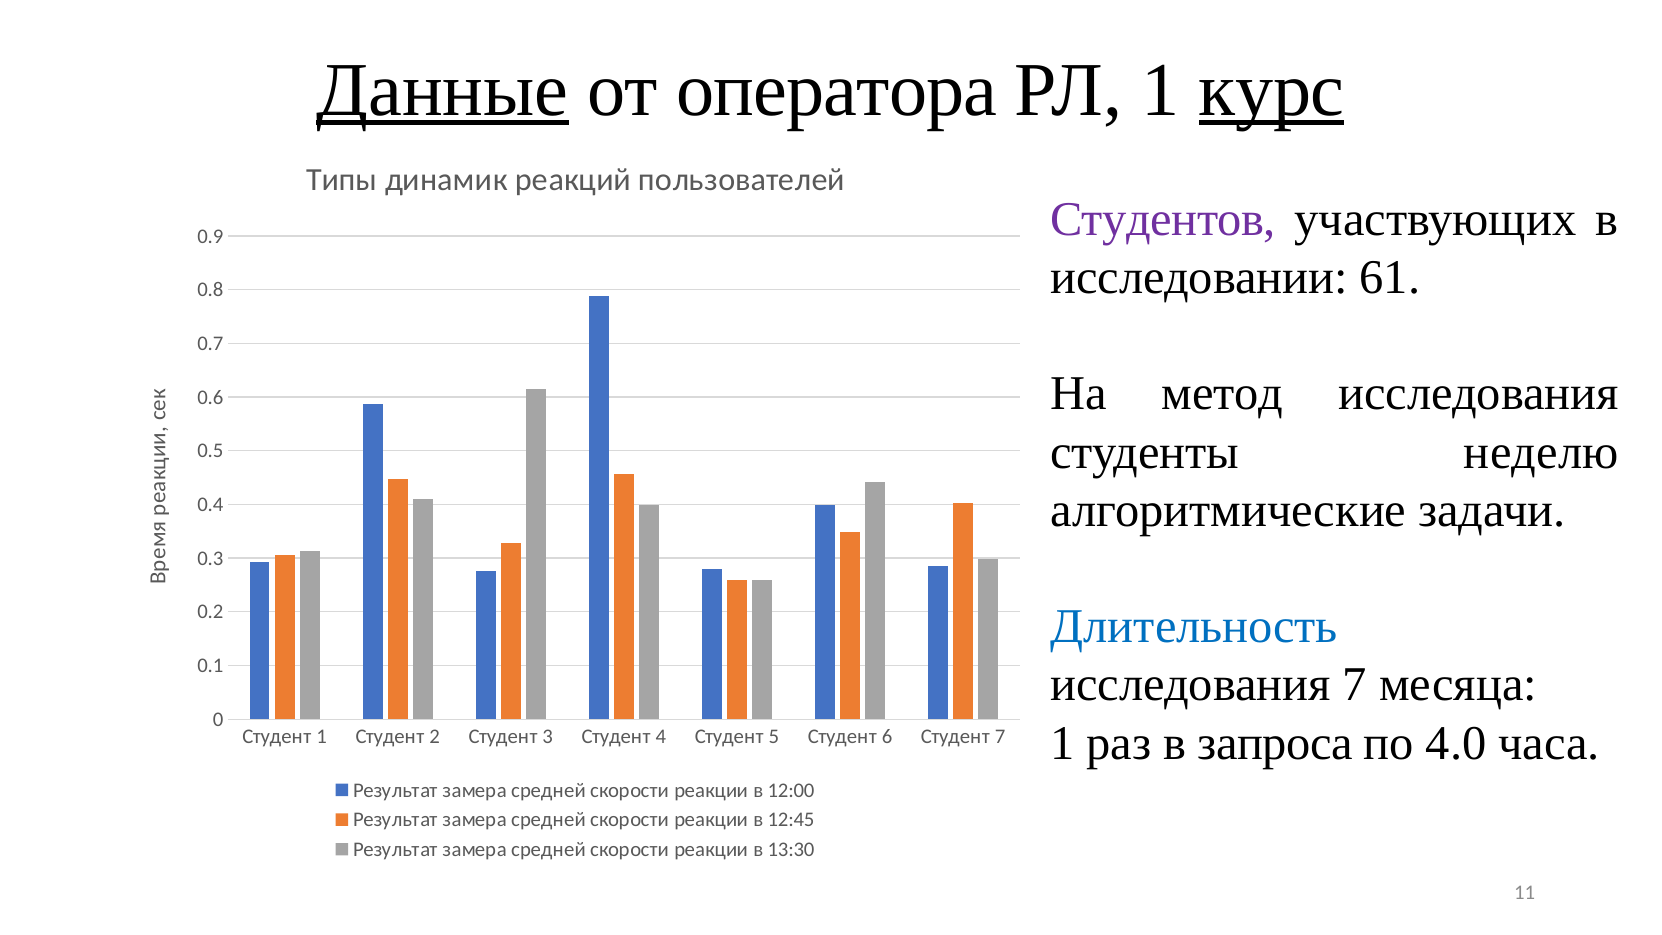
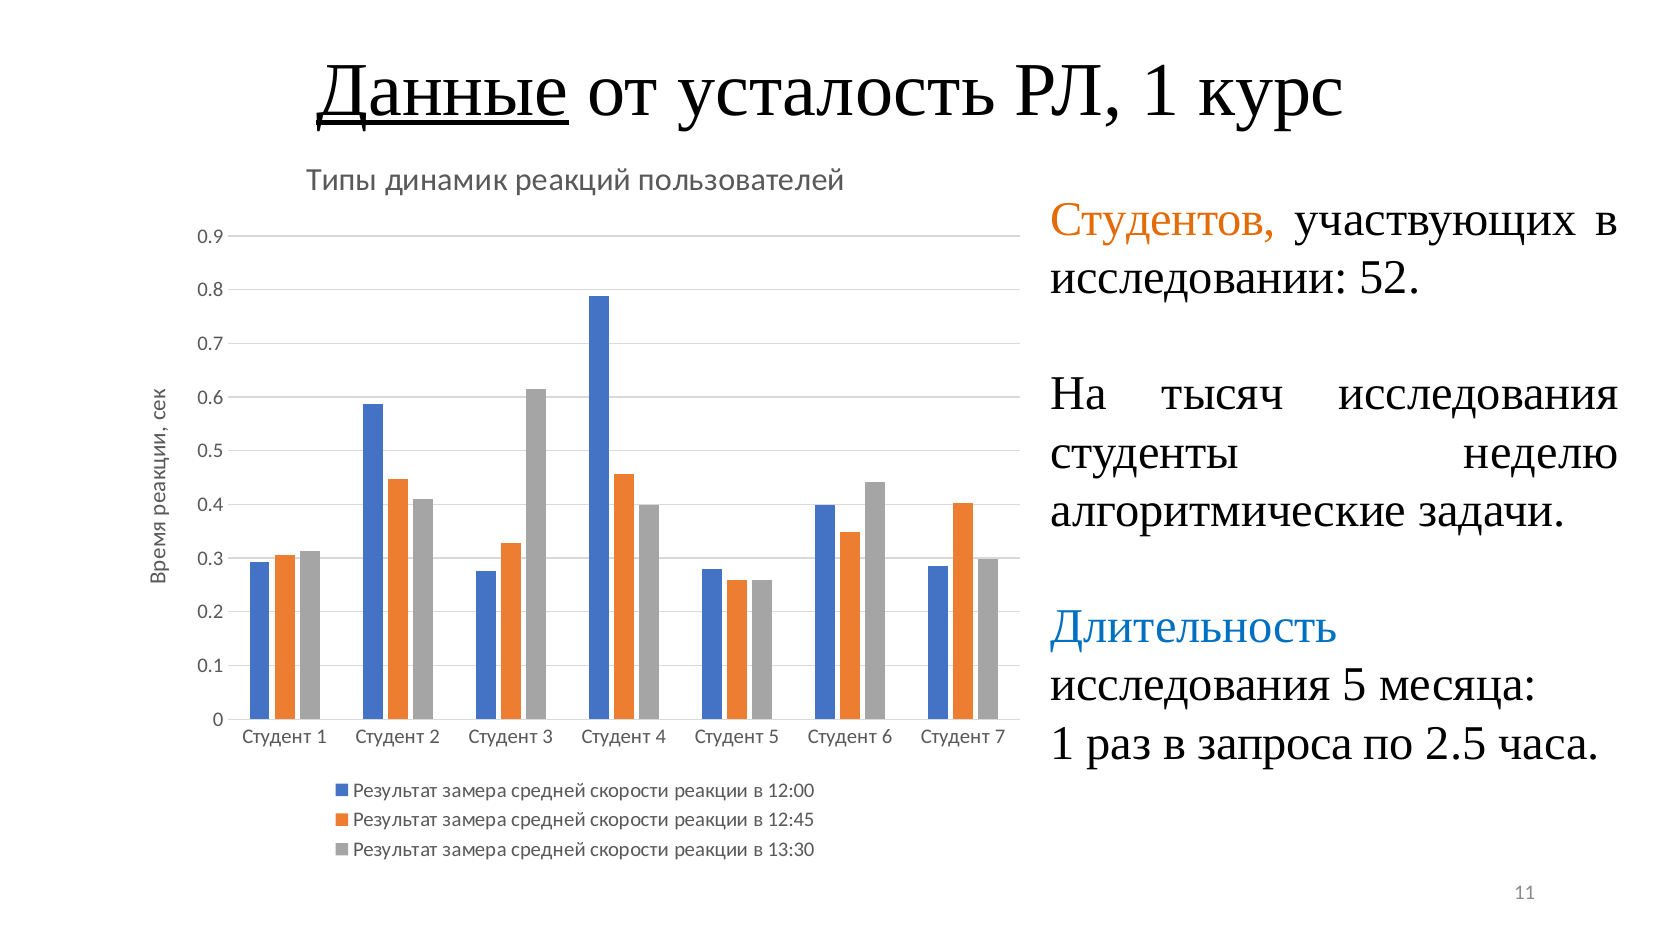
оператора: оператора -> усталость (836, 90)
курс underline: present -> none (1272, 90)
Студентов colour: purple -> orange (1163, 219)
61: 61 -> 52 (1390, 277)
метод: метод -> тысяч (1223, 394)
исследования 7: 7 -> 5 (1355, 685)
4.0: 4.0 -> 2.5 (1456, 743)
